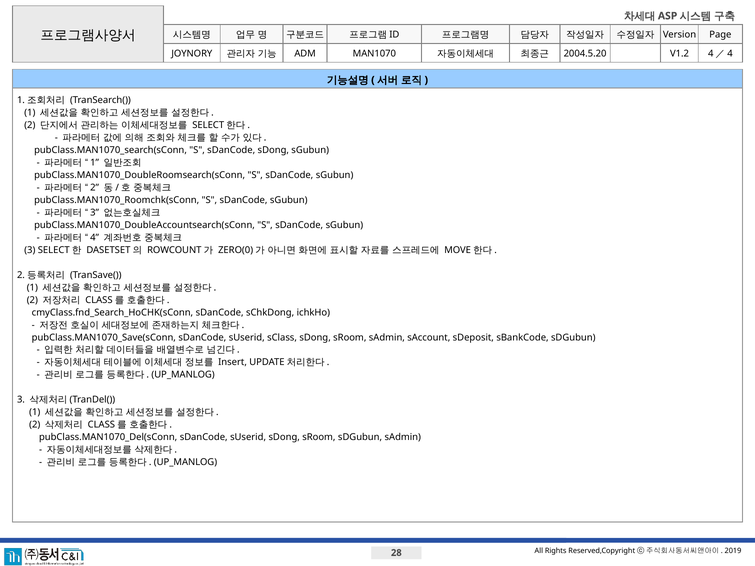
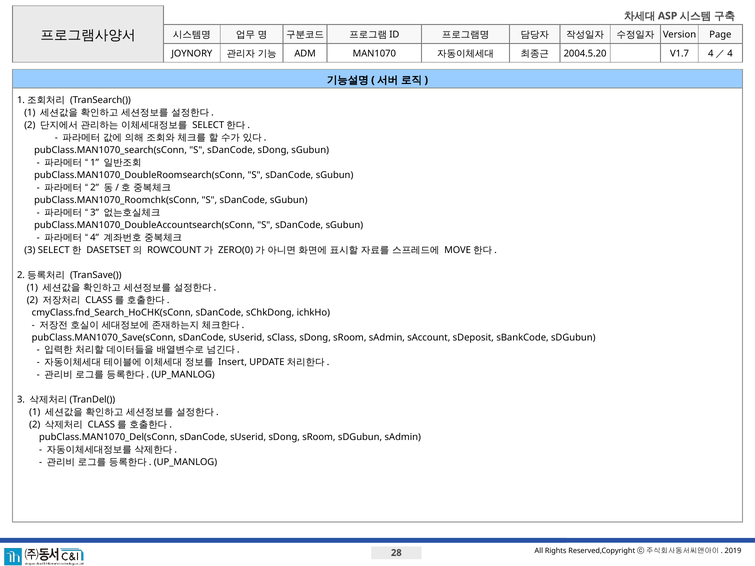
V1.2: V1.2 -> V1.7 (680, 54)
